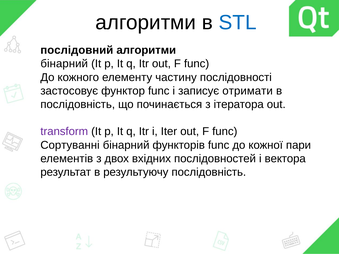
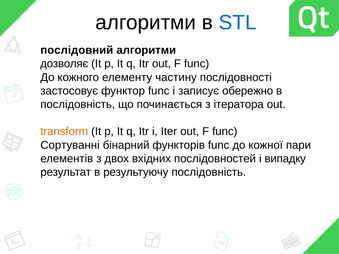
бінарний: бінарний -> дозволяє (64, 64)
отримати: отримати -> обережно (248, 91)
transform colour: purple -> orange (64, 132)
вектора: вектора -> випадку (285, 159)
